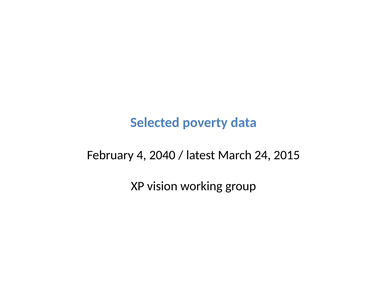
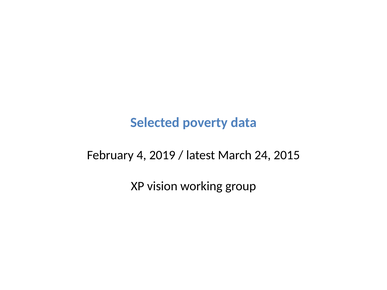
2040: 2040 -> 2019 (162, 155)
